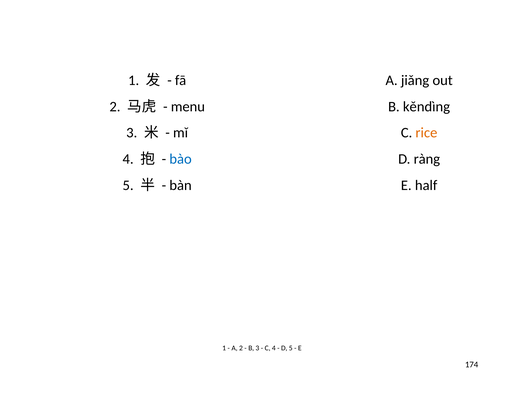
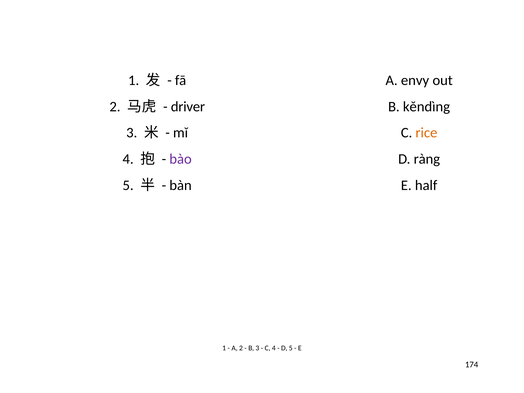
jiǎng: jiǎng -> envy (415, 80)
menu: menu -> driver (188, 107)
bào colour: blue -> purple (181, 159)
